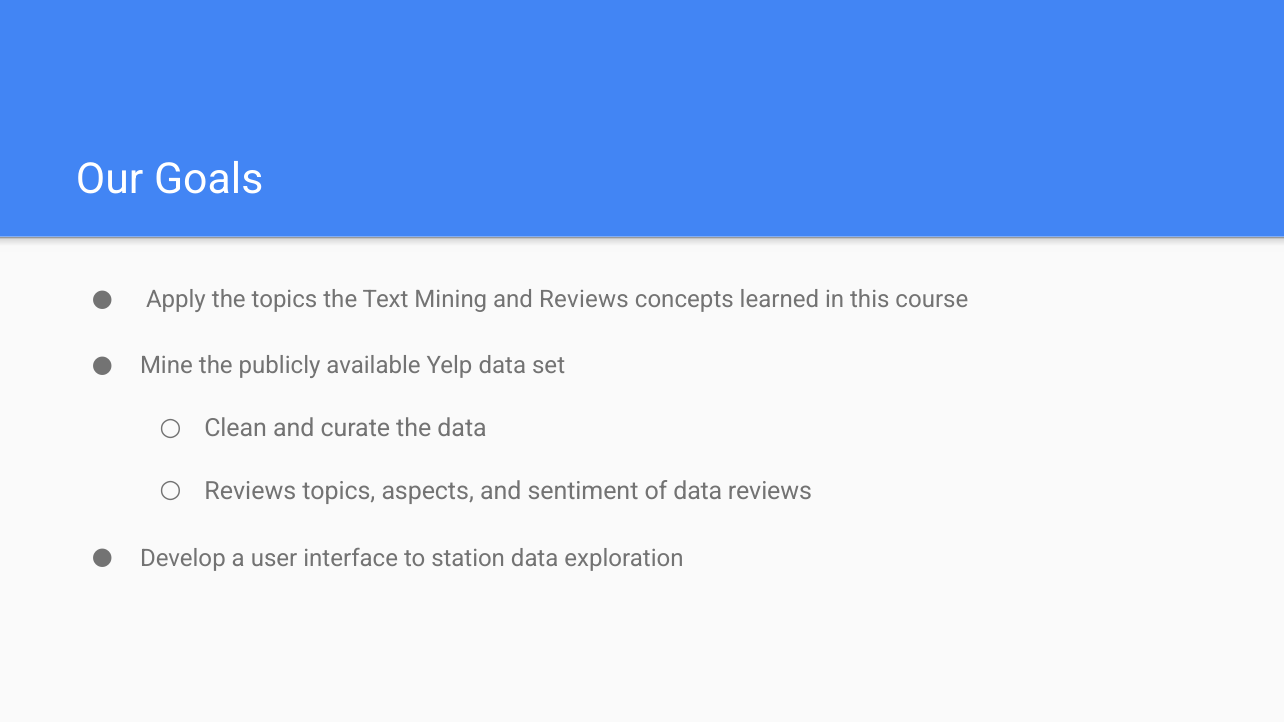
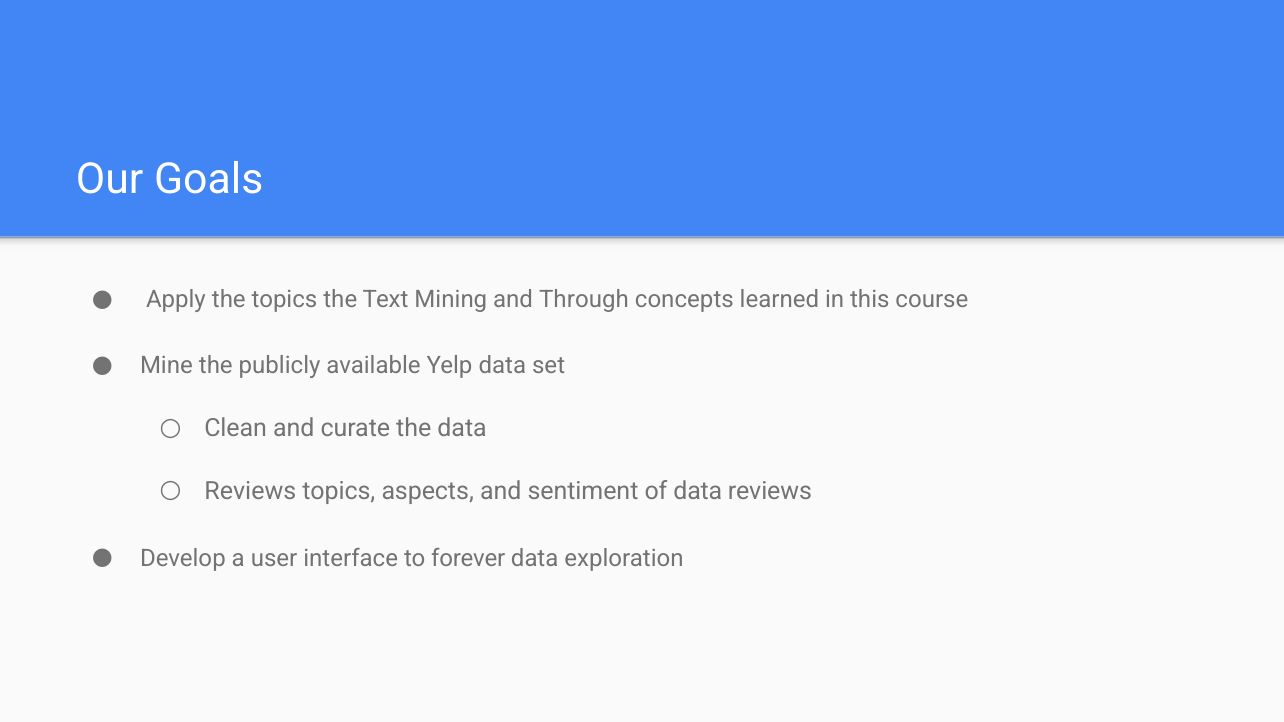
and Reviews: Reviews -> Through (584, 300)
station: station -> forever (468, 558)
